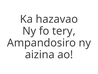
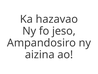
tery: tery -> jeso (64, 31)
